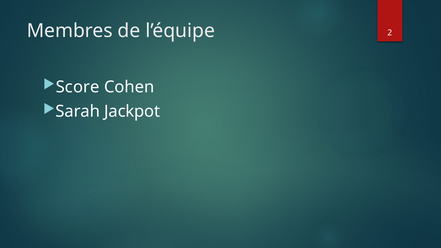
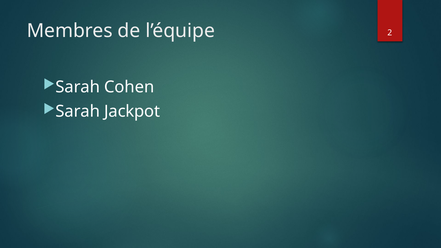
Score: Score -> Sarah (78, 87)
